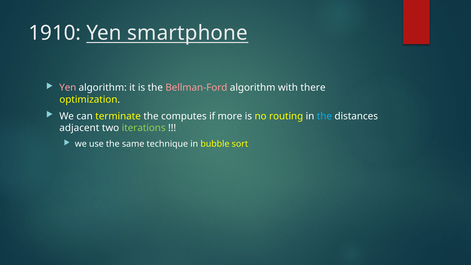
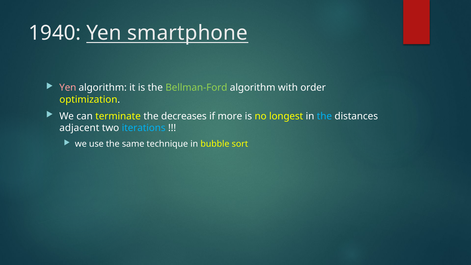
1910: 1910 -> 1940 (55, 33)
Bellman-Ford colour: pink -> light green (196, 88)
there: there -> order (313, 88)
computes: computes -> decreases (184, 116)
routing: routing -> longest (286, 116)
iterations colour: light green -> light blue (144, 128)
